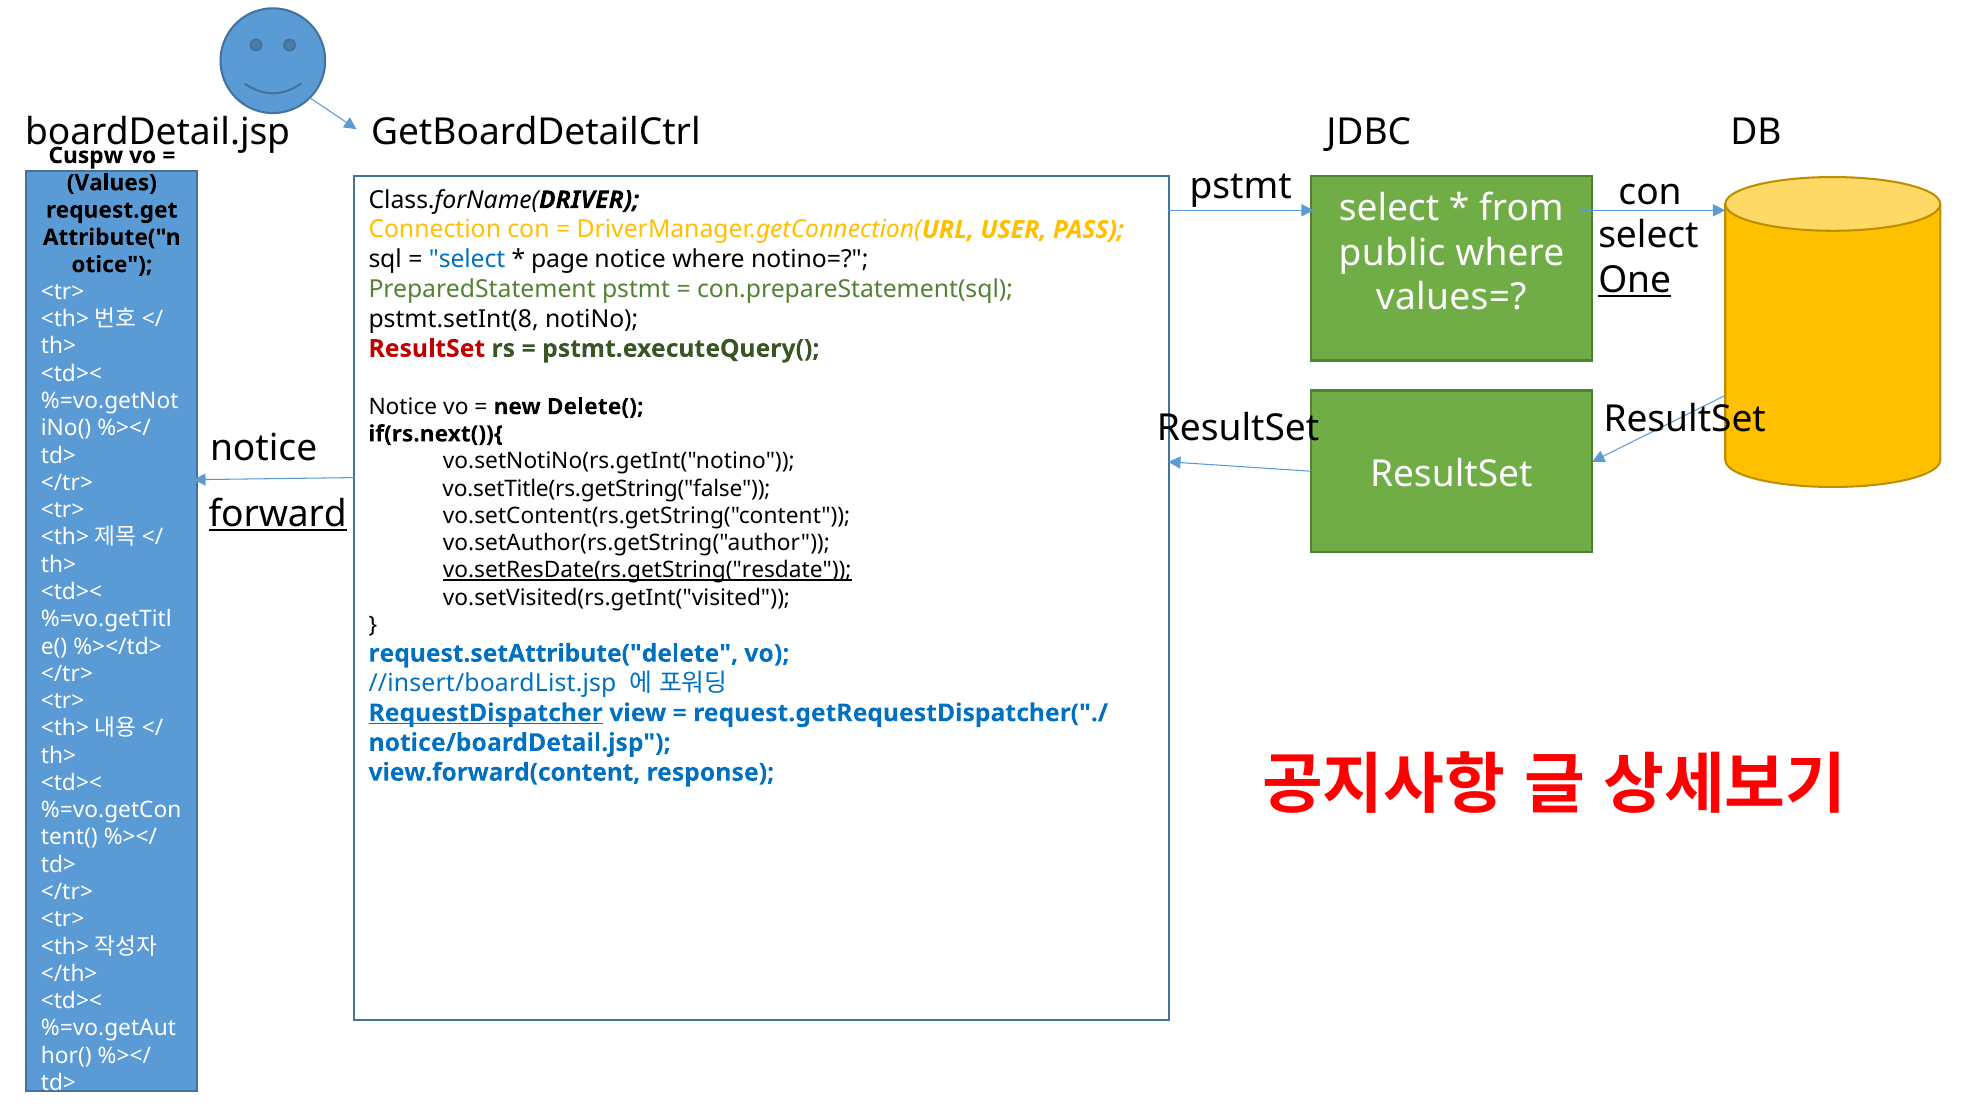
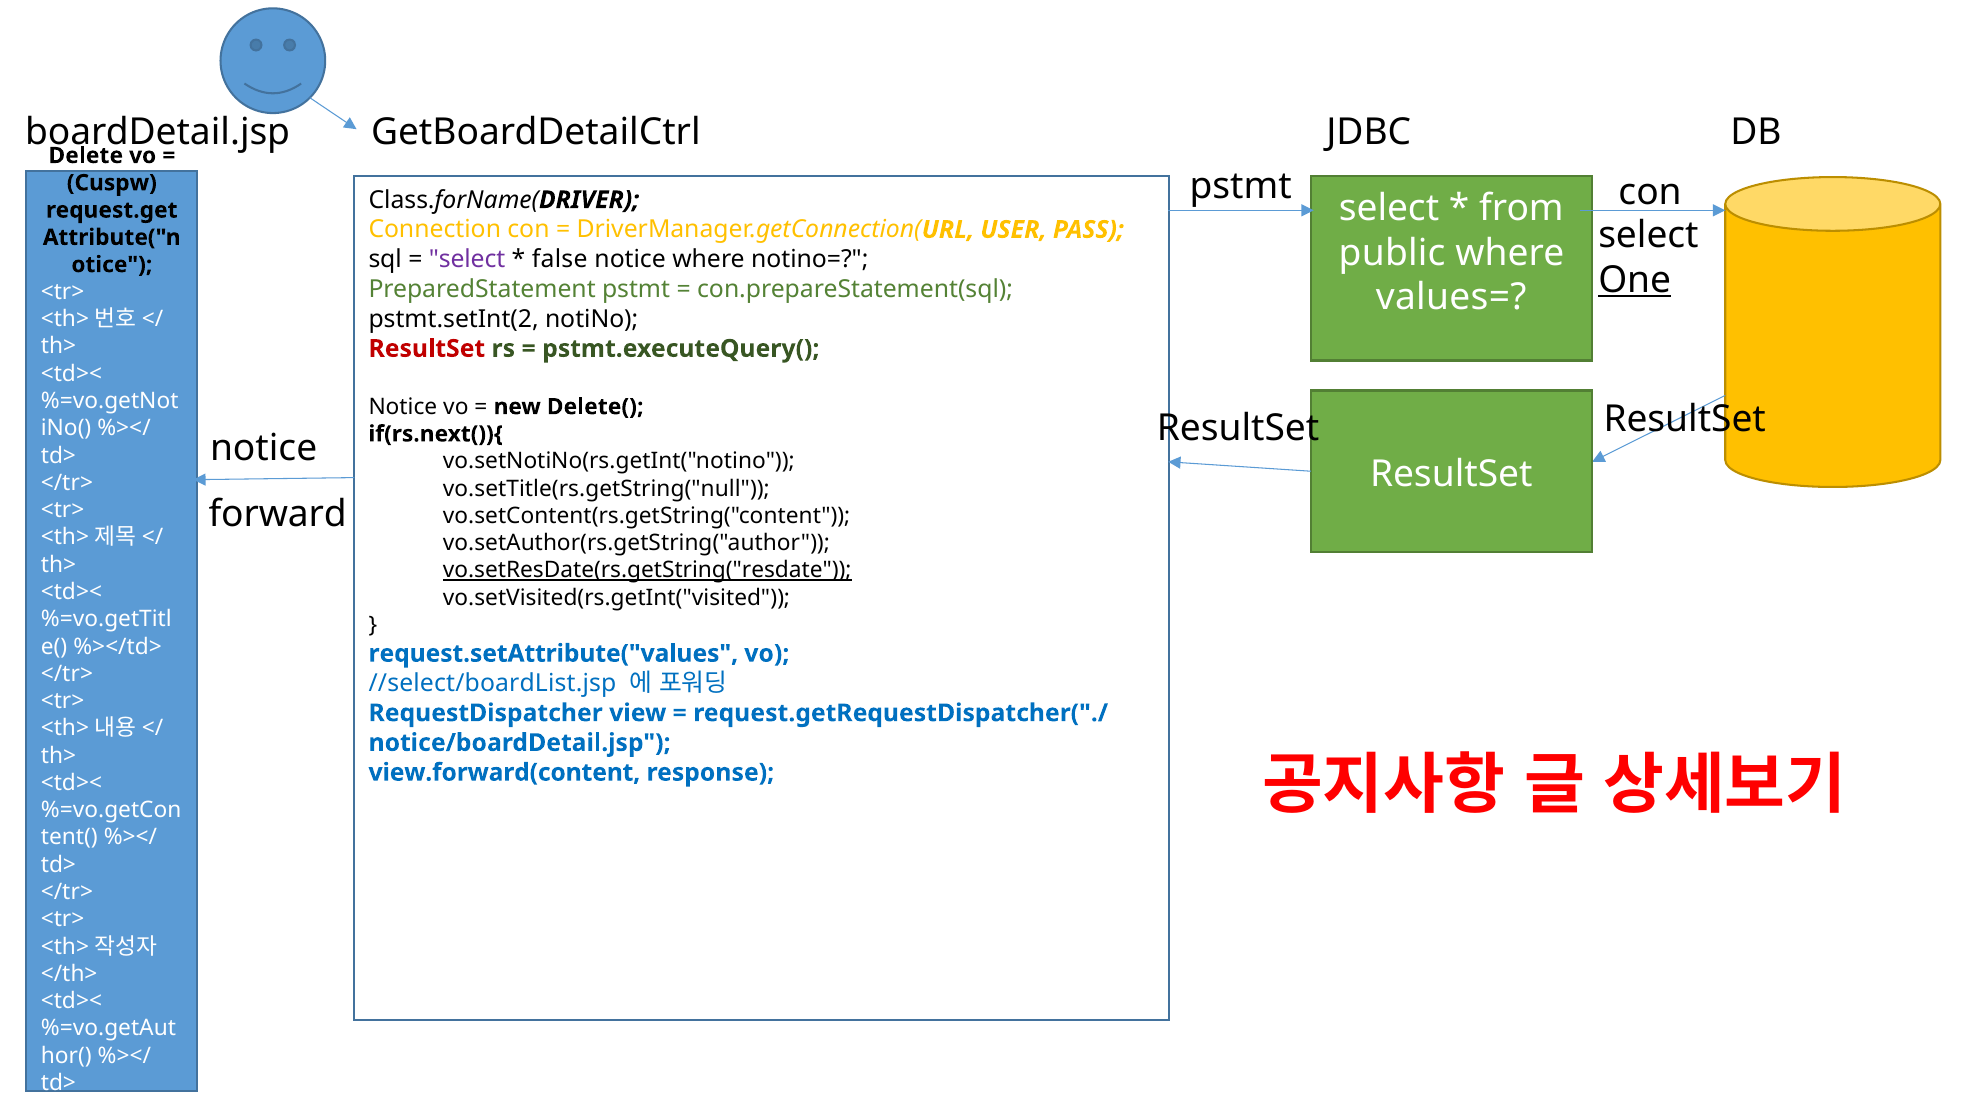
Cuspw: Cuspw -> Delete (86, 156)
Values: Values -> Cuspw (112, 183)
select colour: blue -> purple (467, 259)
page: page -> false (560, 259)
pstmt.setInt(8: pstmt.setInt(8 -> pstmt.setInt(2 (454, 319)
vo.setTitle(rs.getString("false: vo.setTitle(rs.getString("false -> vo.setTitle(rs.getString("null (606, 488)
forward underline: present -> none (278, 514)
request.setAttribute("delete: request.setAttribute("delete -> request.setAttribute("values (553, 653)
//insert/boardList.jsp: //insert/boardList.jsp -> //select/boardList.jsp (492, 683)
RequestDispatcher underline: present -> none (486, 713)
